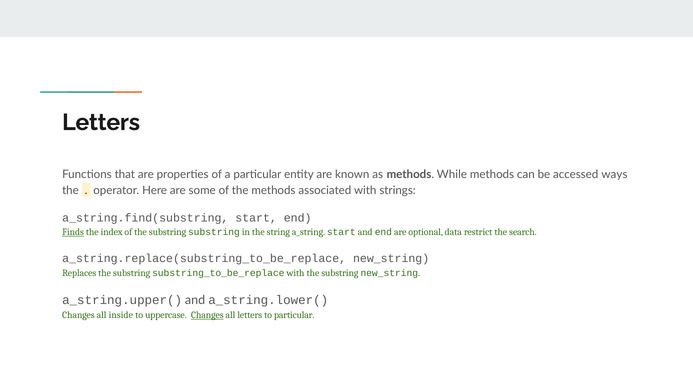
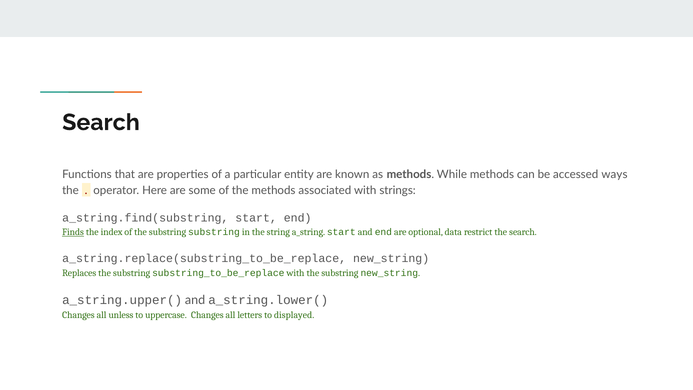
Letters: Letters -> Search (101, 122)
inside: inside -> unless (121, 315)
Changes underline: present -> none (207, 315)
to particular: particular -> displayed (294, 315)
